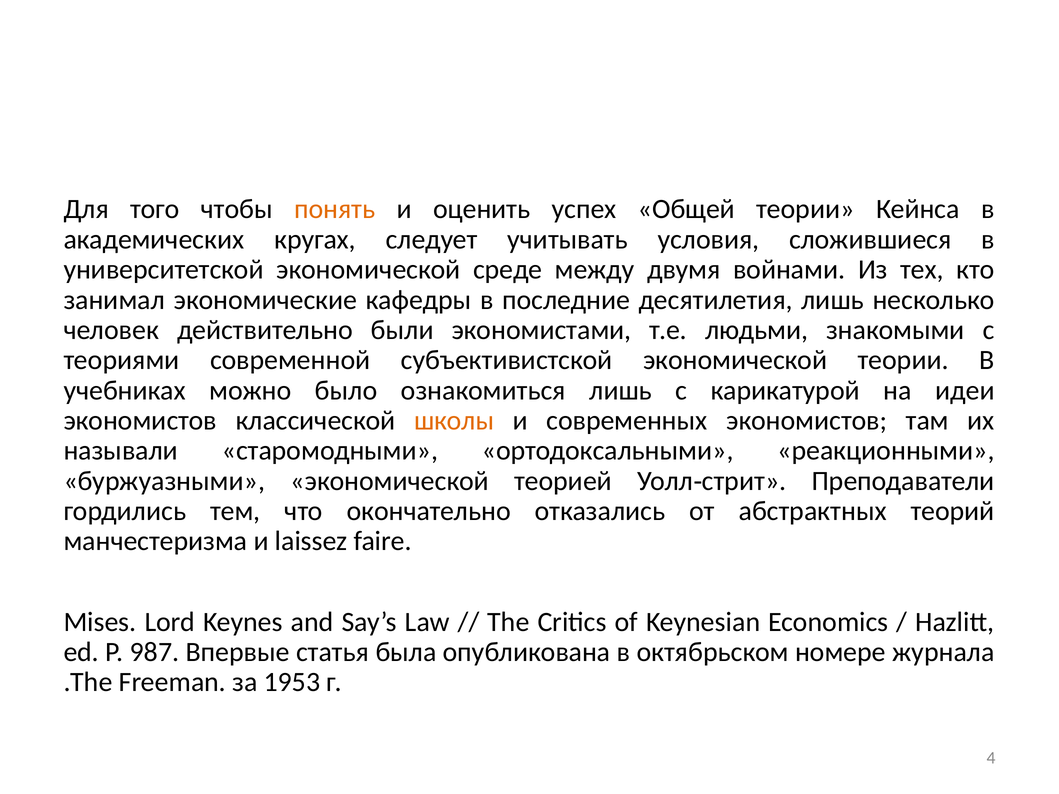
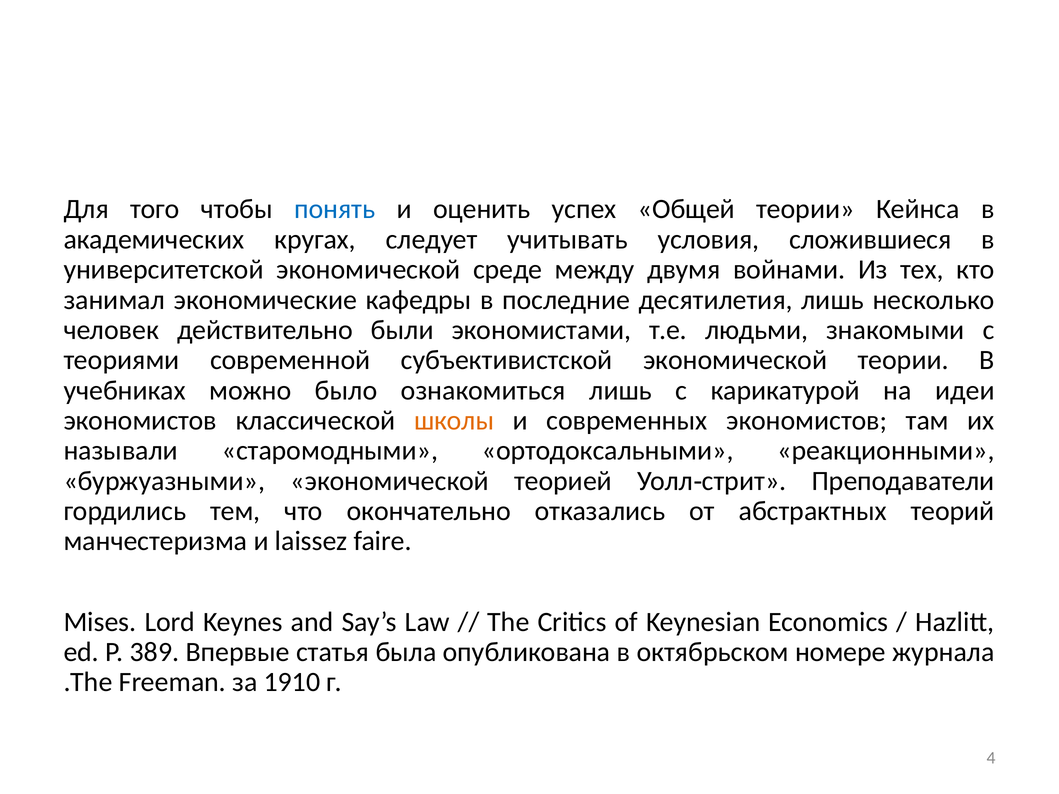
понять colour: orange -> blue (335, 209)
987: 987 -> 389 (155, 652)
1953: 1953 -> 1910 (292, 682)
